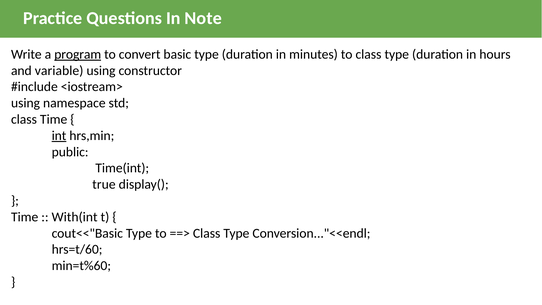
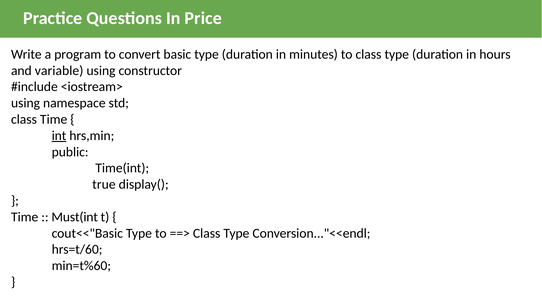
Note: Note -> Price (203, 18)
program underline: present -> none (78, 54)
With(int: With(int -> Must(int (75, 217)
